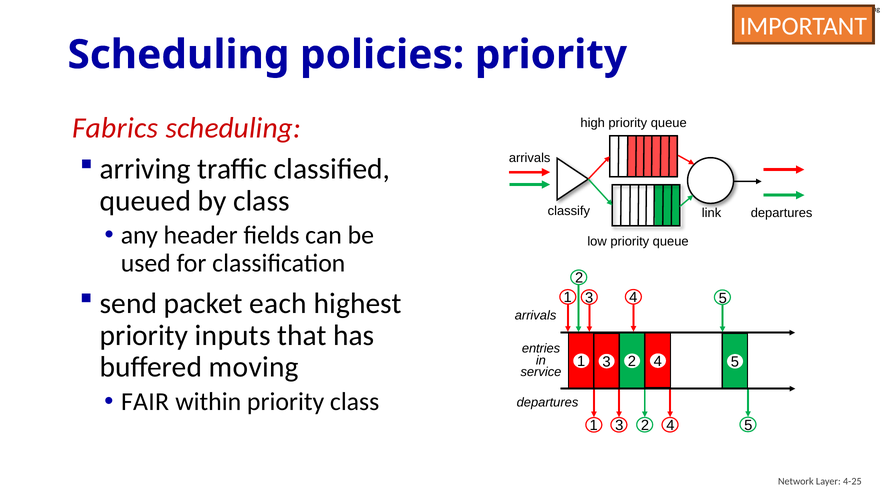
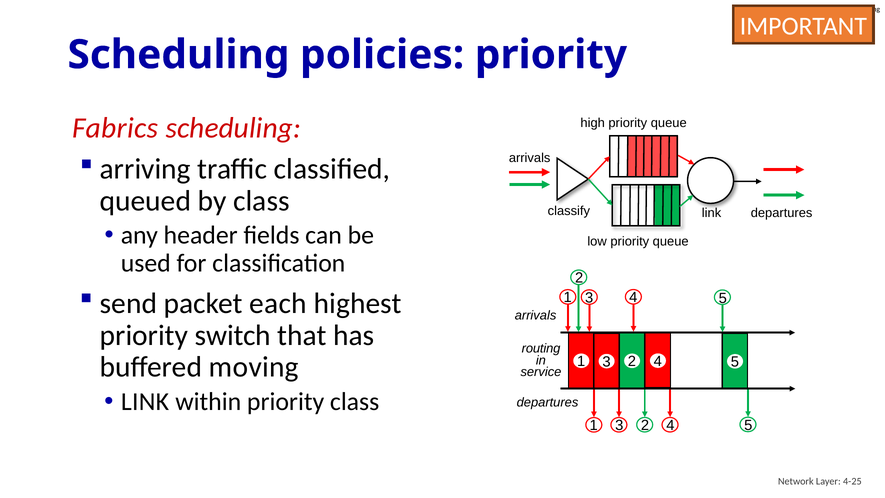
inputs: inputs -> switch (233, 335)
entries: entries -> routing (541, 348)
FAIR: FAIR -> LINK (145, 402)
